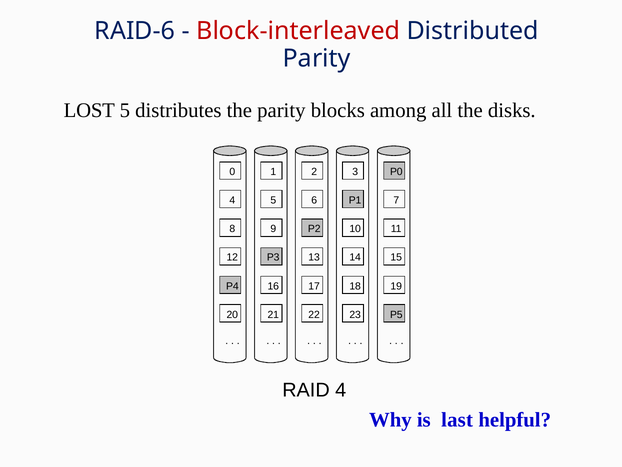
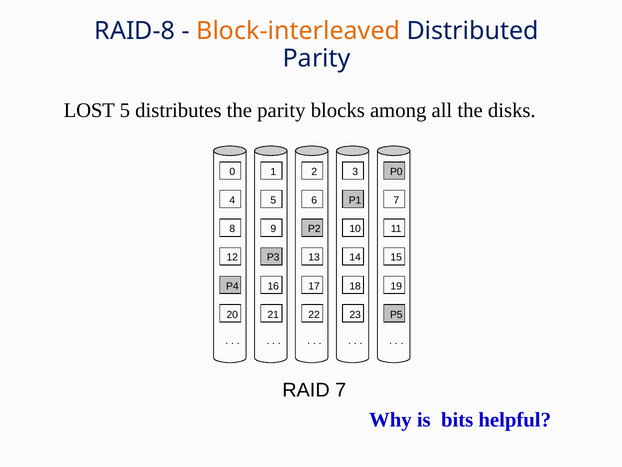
RAID-6: RAID-6 -> RAID-8 (135, 31)
Block-interleaved colour: red -> orange (298, 31)
RAID 4: 4 -> 7 (341, 390)
last: last -> bits (457, 419)
